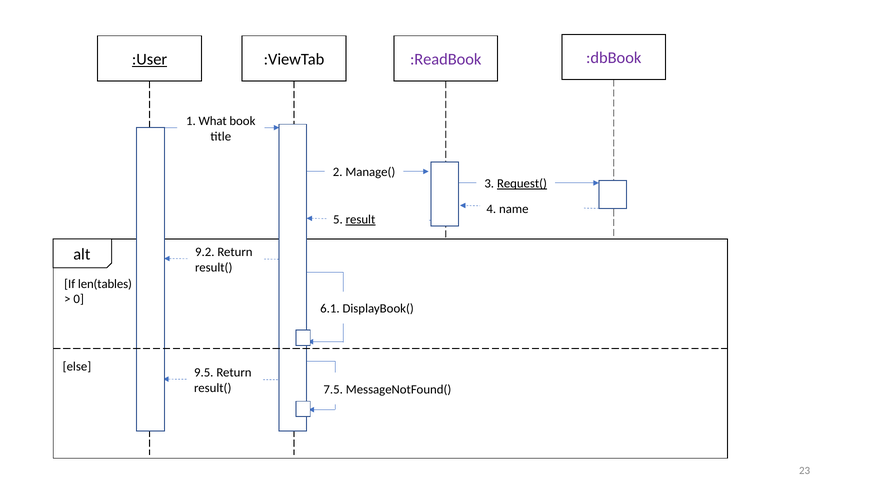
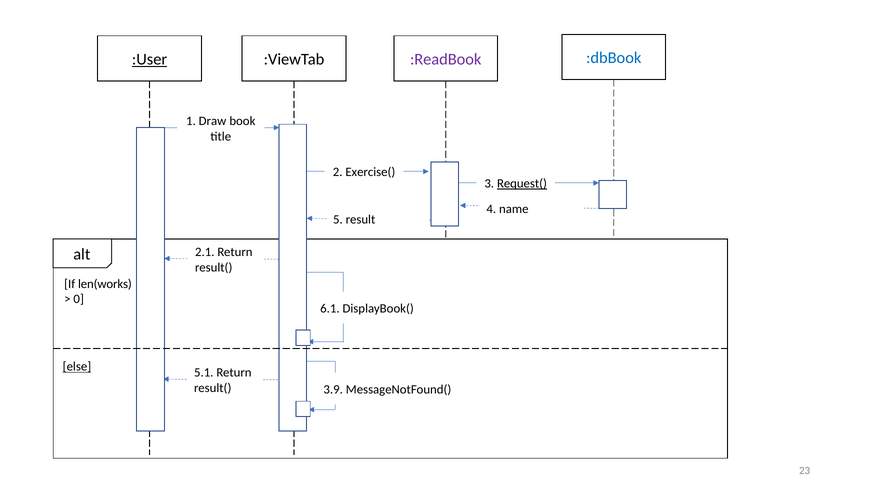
:dbBook colour: purple -> blue (614, 58)
What: What -> Draw (213, 121)
Manage(: Manage( -> Exercise( (370, 172)
result underline: present -> none (360, 220)
9.2: 9.2 -> 2.1 (205, 252)
len(tables: len(tables -> len(works (105, 284)
else underline: none -> present (77, 367)
9.5: 9.5 -> 5.1 (204, 373)
7.5: 7.5 -> 3.9 (333, 390)
